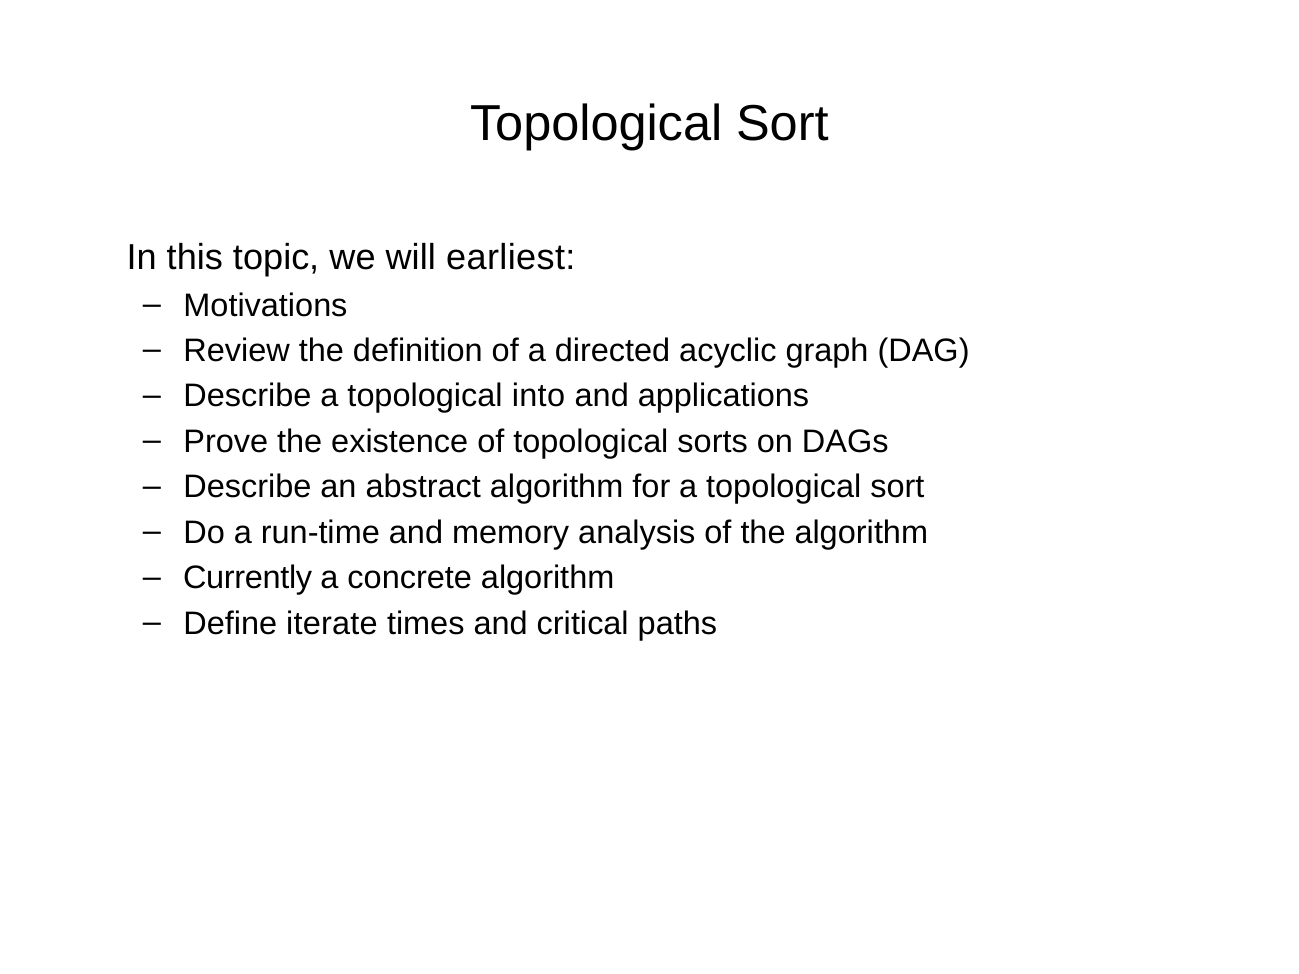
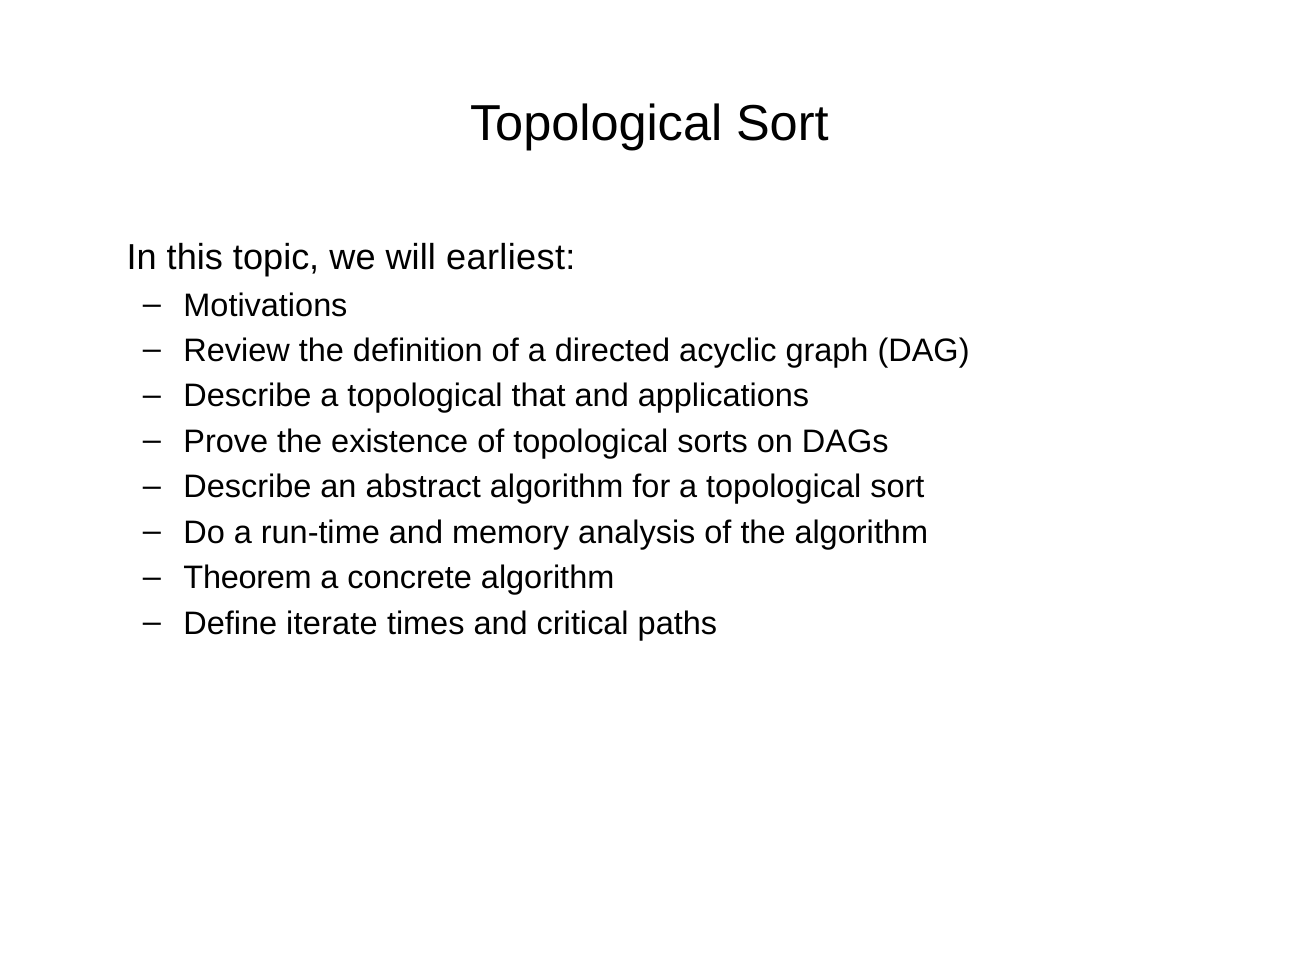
into: into -> that (539, 396)
Currently: Currently -> Theorem (248, 578)
